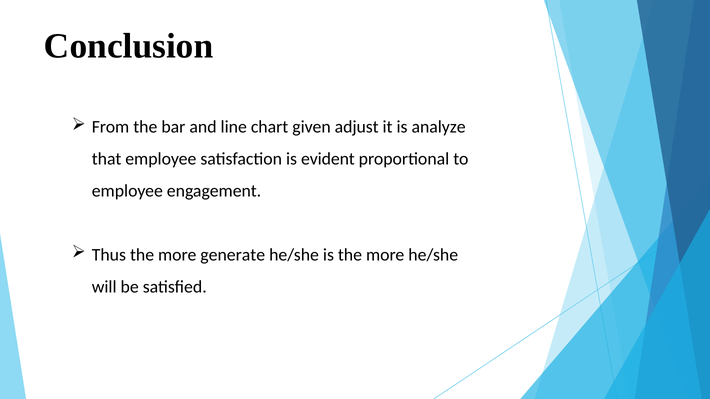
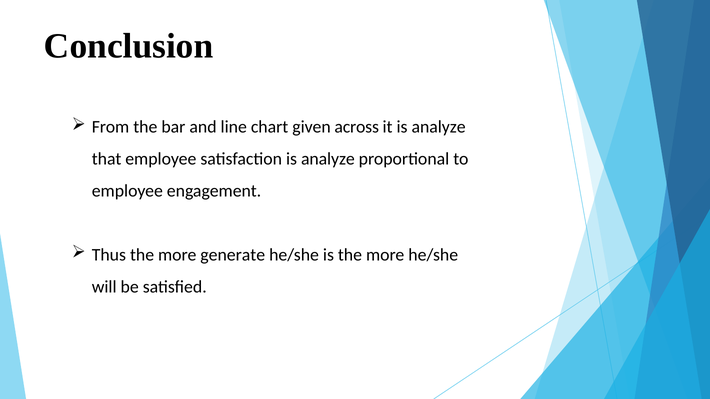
adjust: adjust -> across (357, 127)
satisfaction is evident: evident -> analyze (328, 159)
